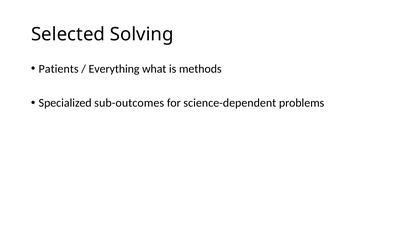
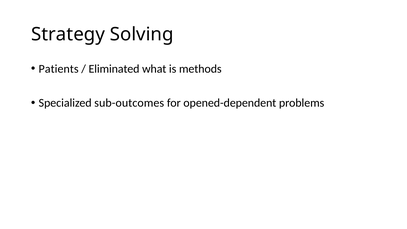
Selected: Selected -> Strategy (68, 34)
Everything: Everything -> Eliminated (114, 69)
science-dependent: science-dependent -> opened-dependent (230, 103)
